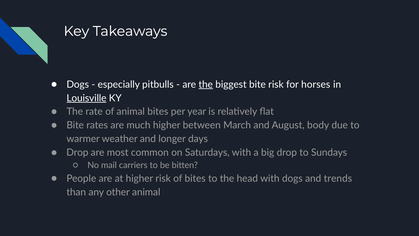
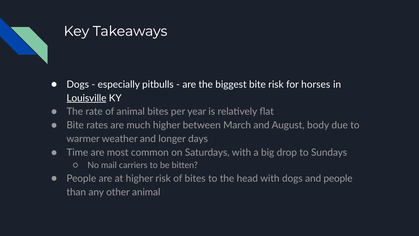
the underline: present -> none (206, 84)
Drop: Drop -> Time (77, 153)
and trends: trends -> people (338, 178)
